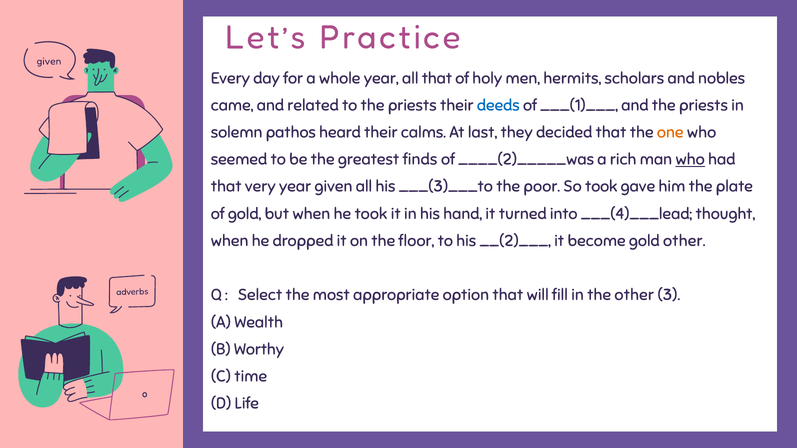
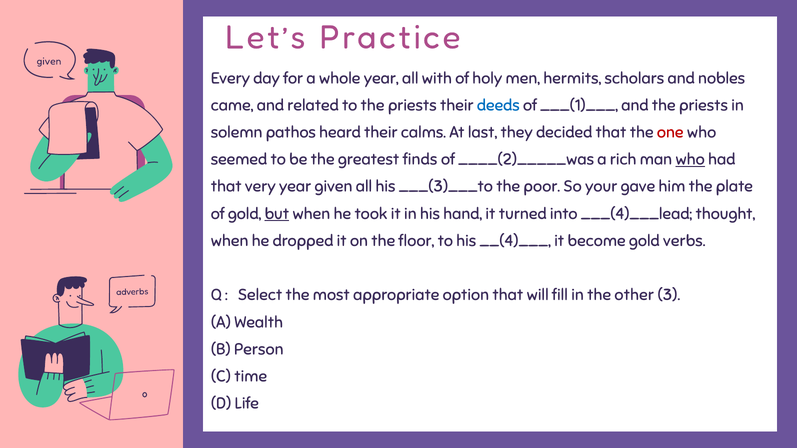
all that: that -> with (437, 78)
one colour: orange -> red (670, 133)
So took: took -> your (601, 187)
but underline: none -> present (277, 214)
__(2)___: __(2)___ -> __(4)___ (515, 241)
gold other: other -> verbs (684, 241)
Worthy: Worthy -> Person (259, 350)
